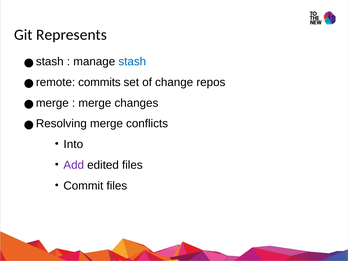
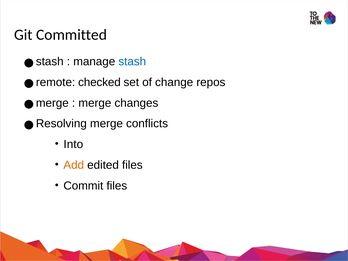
Represents: Represents -> Committed (72, 35)
commits: commits -> checked (99, 82)
Add colour: purple -> orange (74, 165)
